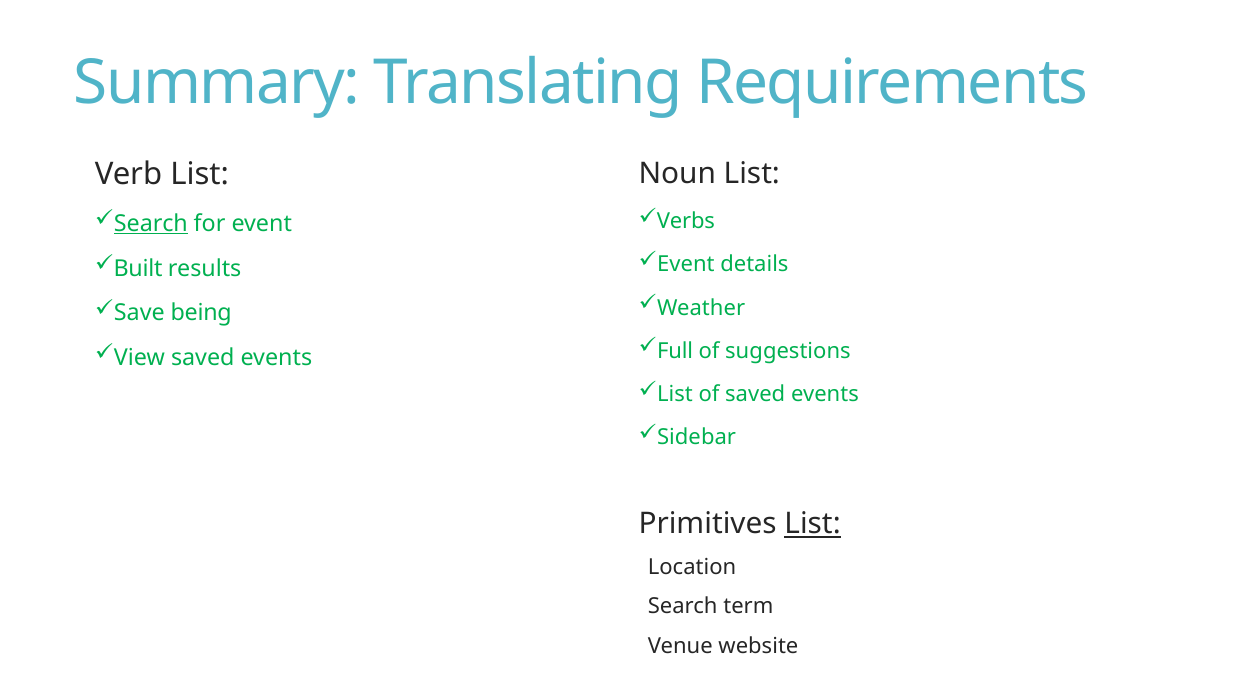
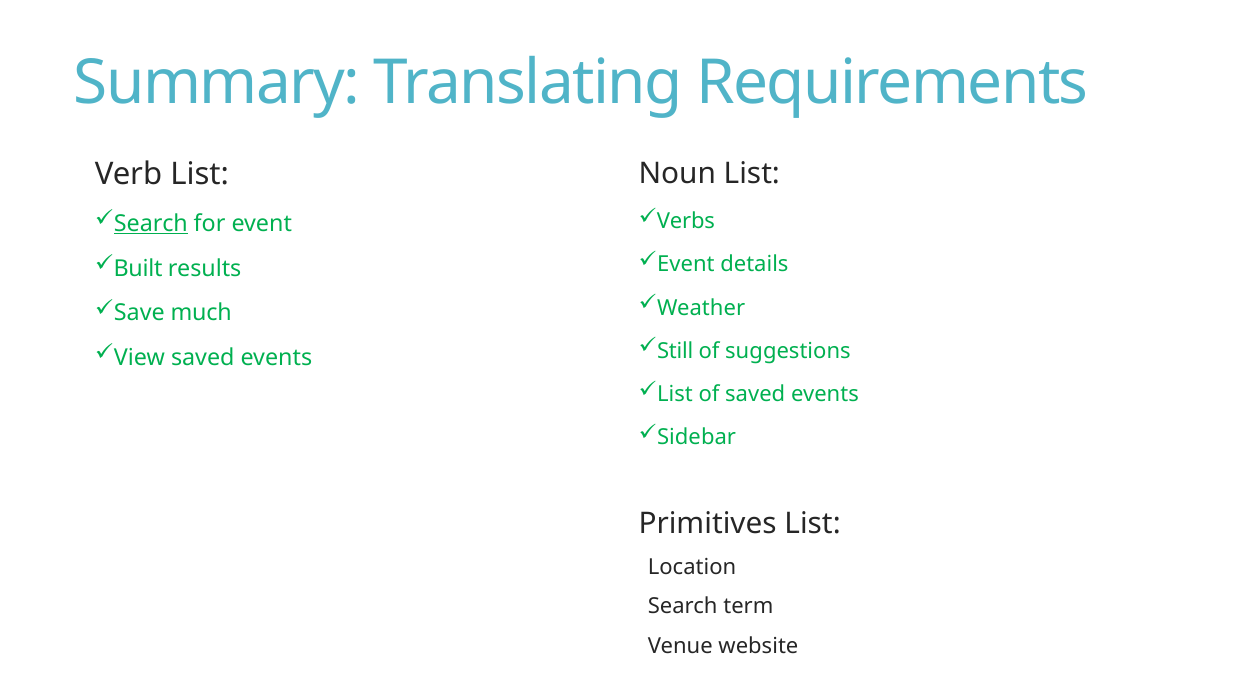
being: being -> much (201, 313)
Full: Full -> Still (675, 351)
List underline: present -> none (813, 524)
